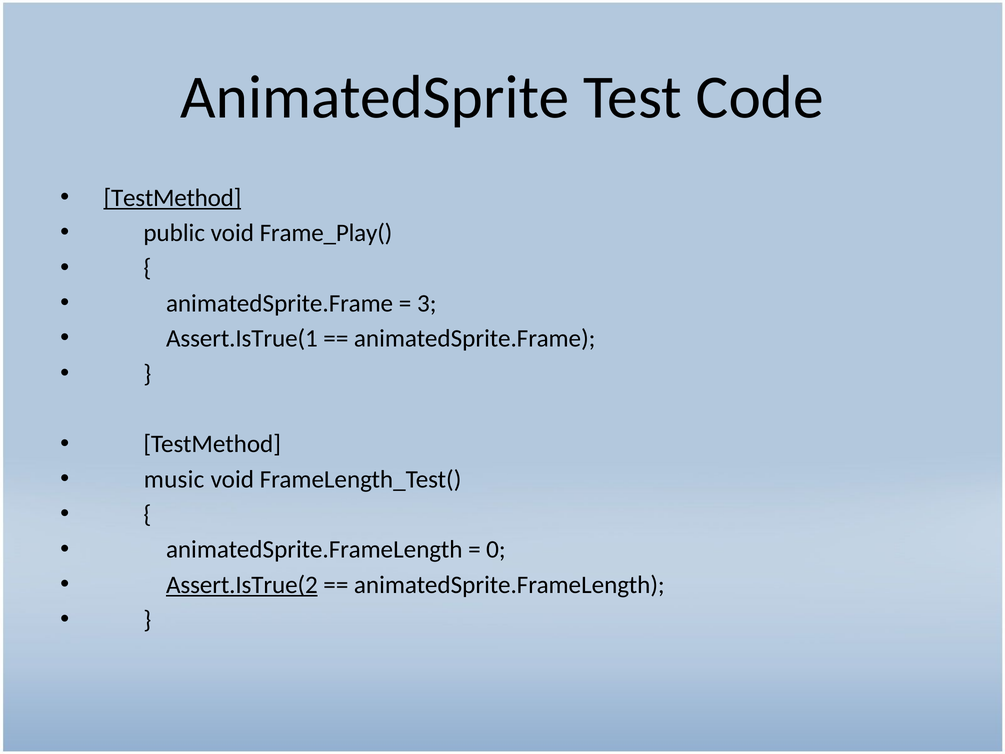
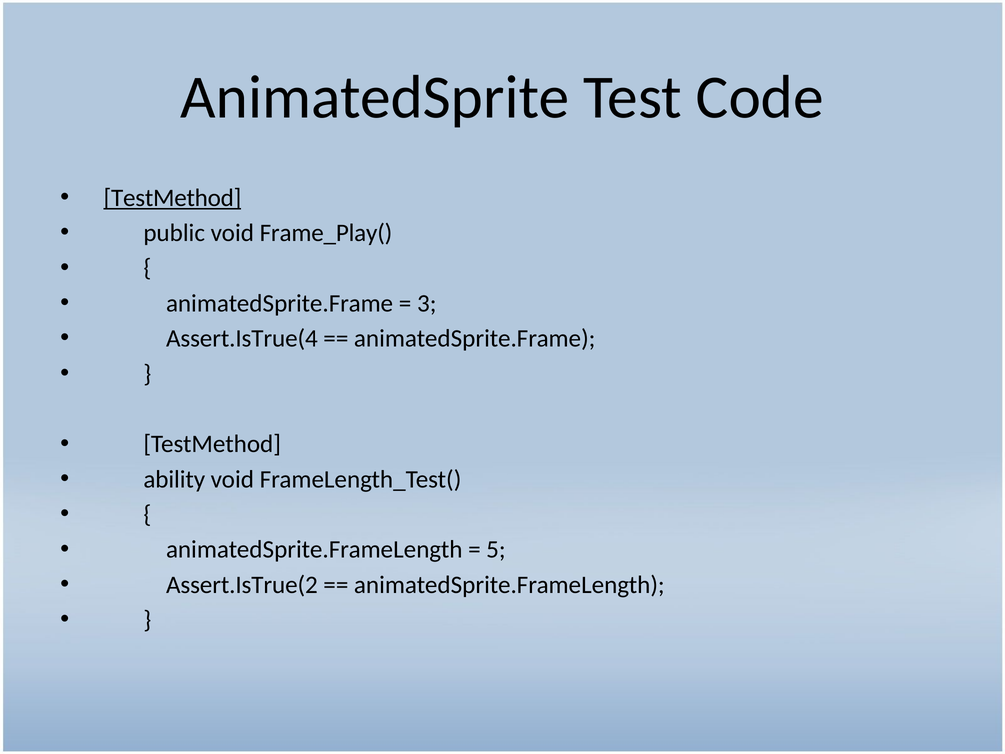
Assert.IsTrue(1: Assert.IsTrue(1 -> Assert.IsTrue(4 (242, 338)
music: music -> ability (174, 479)
0: 0 -> 5 (496, 549)
Assert.IsTrue(2 underline: present -> none (242, 585)
